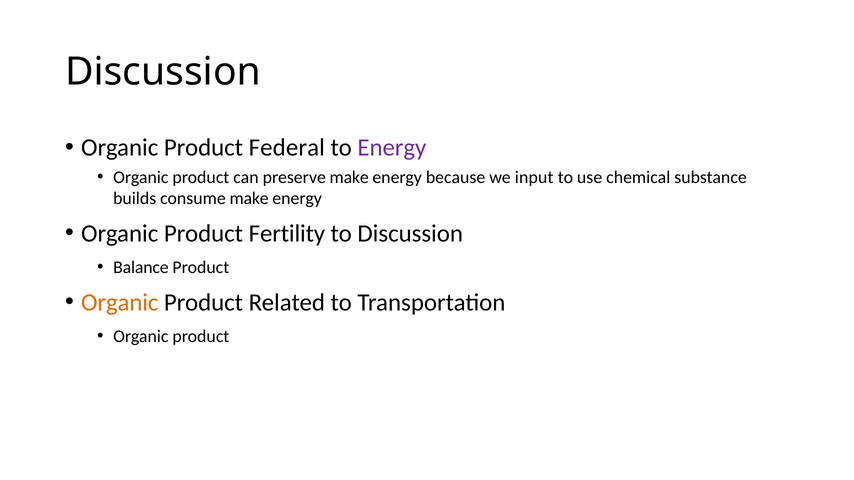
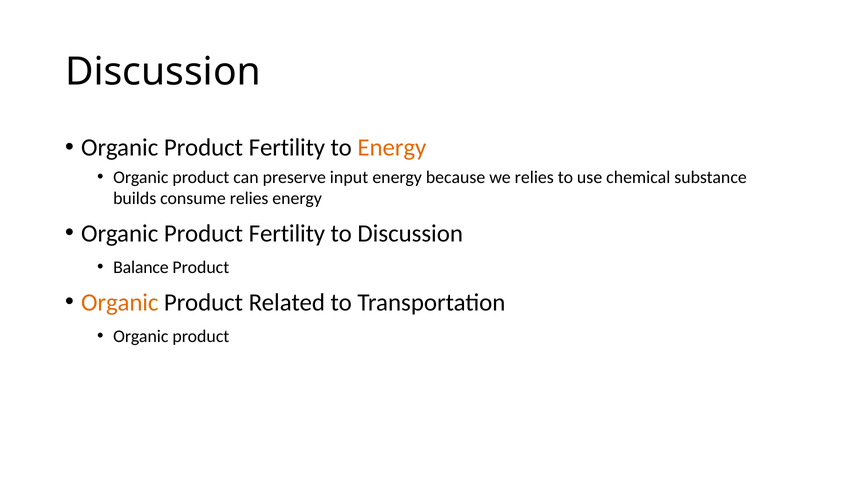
Federal: Federal -> Fertility (287, 148)
Energy colour: purple -> orange (392, 148)
preserve make: make -> input (349, 177)
we input: input -> relies (534, 177)
consume make: make -> relies (249, 199)
